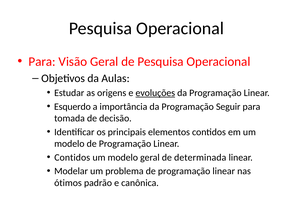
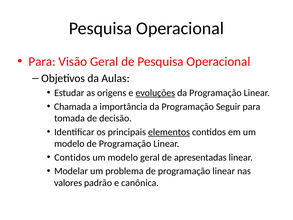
Esquerdo: Esquerdo -> Chamada (72, 106)
elementos underline: none -> present (169, 132)
determinada: determinada -> apresentadas (200, 157)
ótimos: ótimos -> valores (68, 183)
